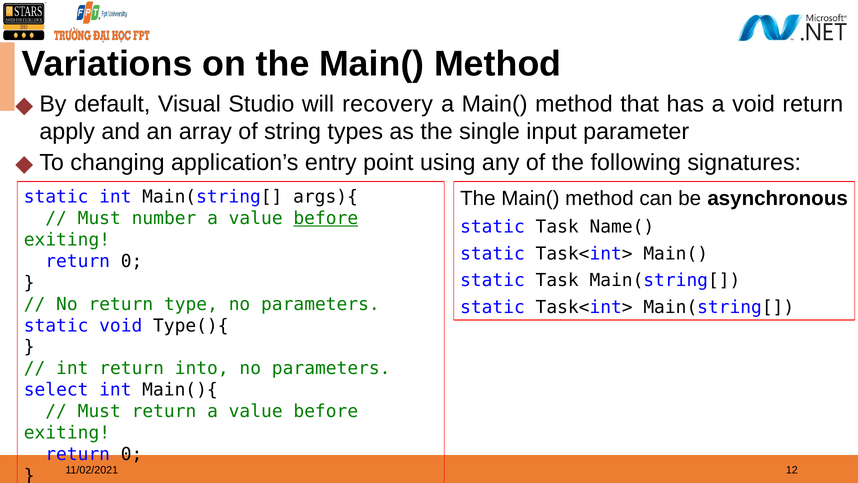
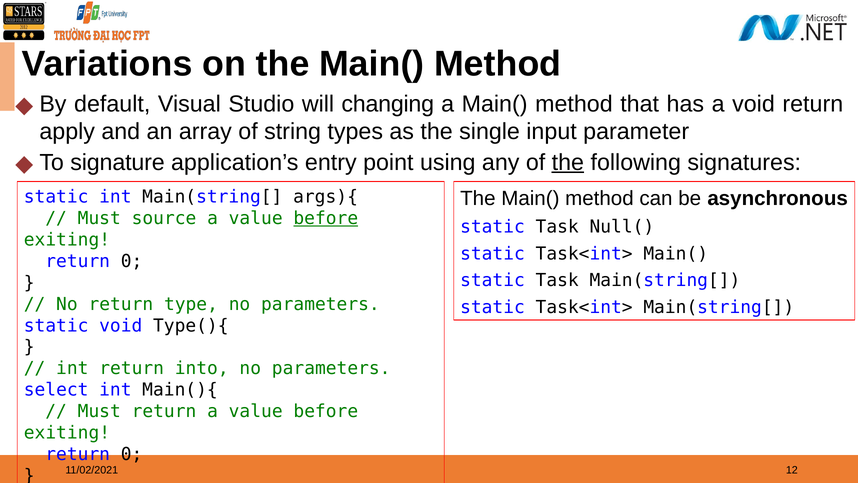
recovery: recovery -> changing (388, 104)
changing: changing -> signature (118, 162)
the underline: none -> present (568, 162)
number: number -> source (164, 218)
Name(: Name( -> Null( (622, 227)
